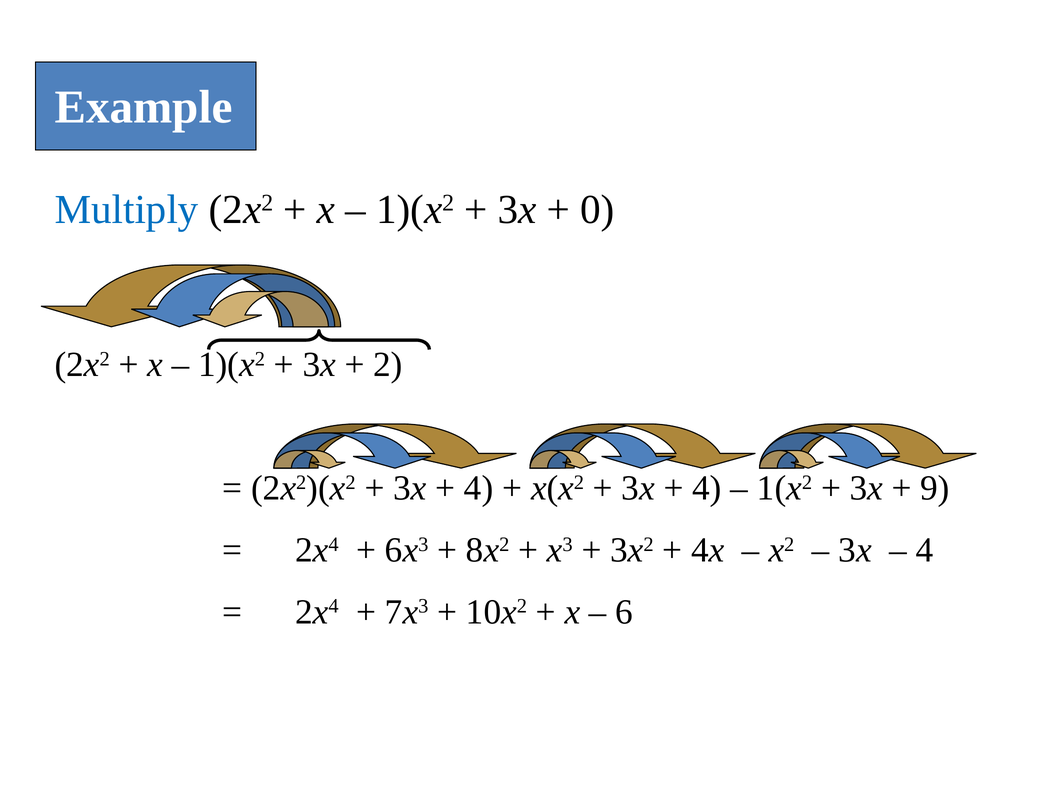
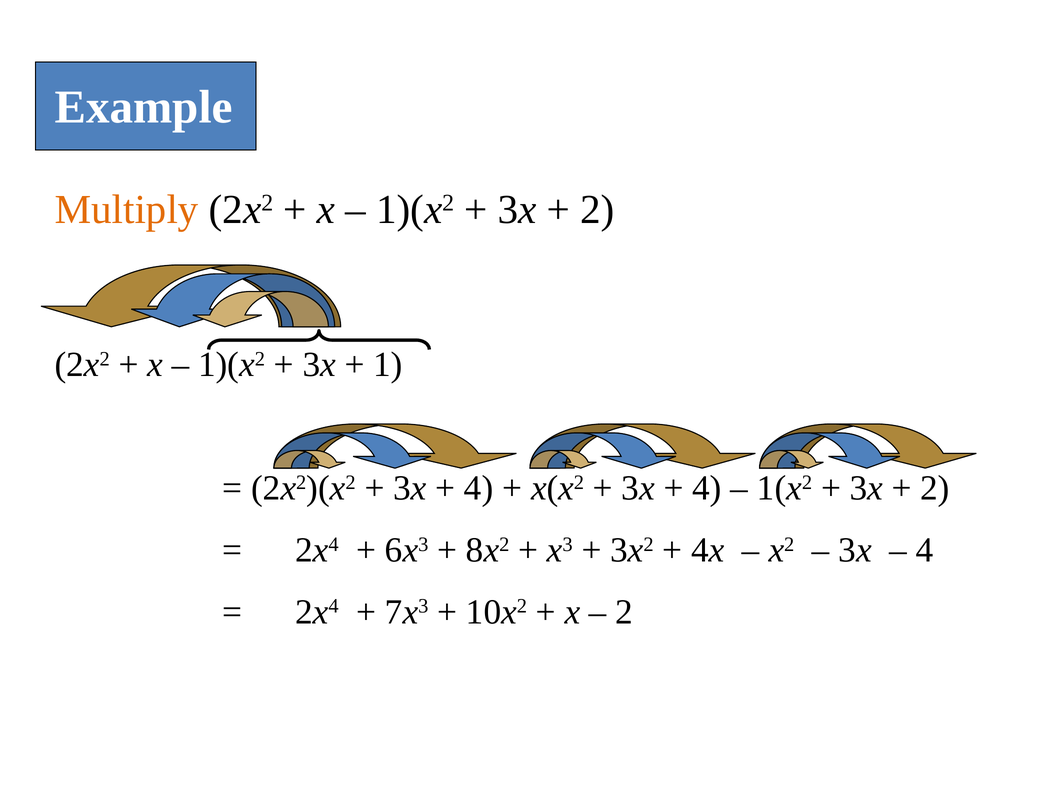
Multiply colour: blue -> orange (127, 209)
0: 0 -> 2 (597, 209)
2: 2 -> 1 (388, 365)
9: 9 -> 2 (935, 488)
6: 6 -> 2 (624, 612)
